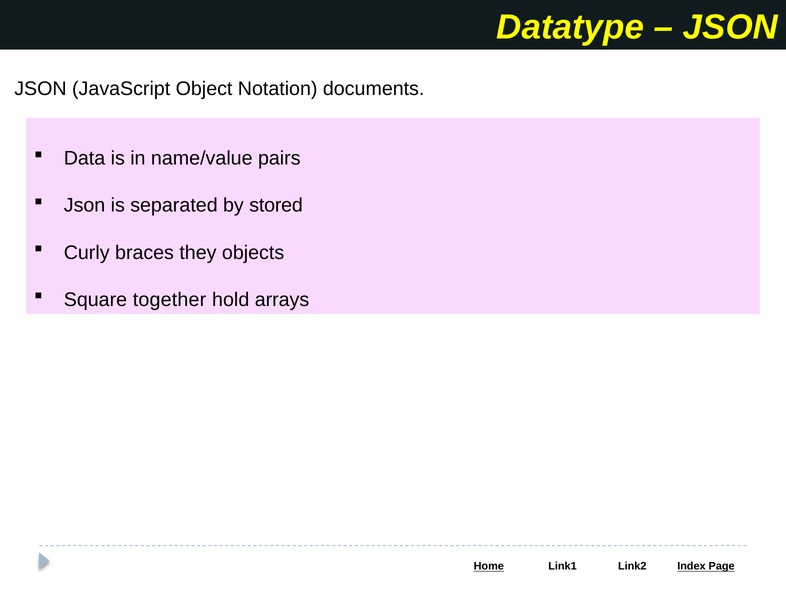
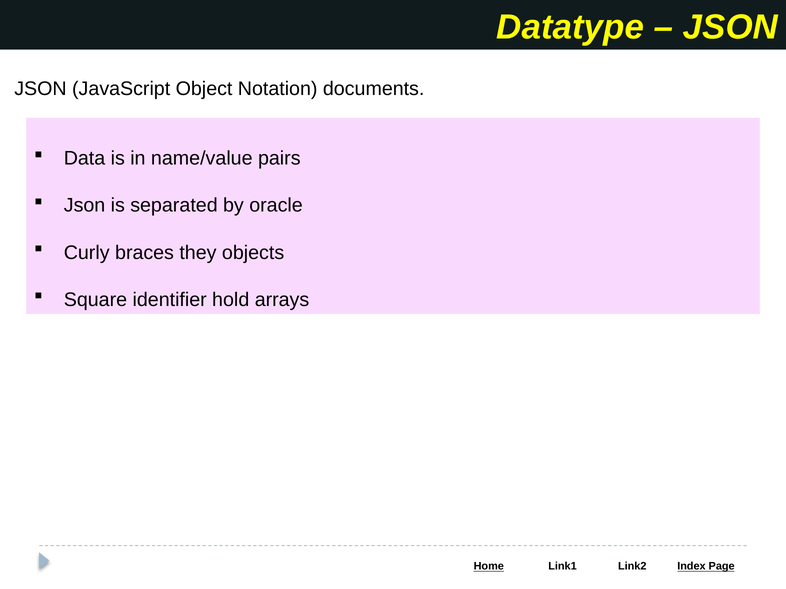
stored: stored -> oracle (276, 206)
together: together -> identifier (170, 300)
